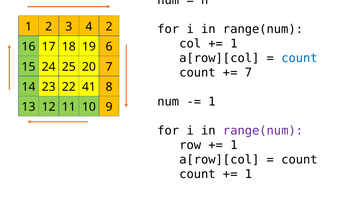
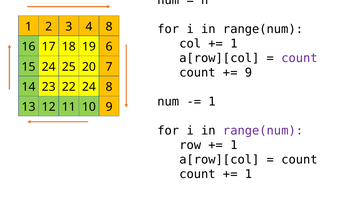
4 2: 2 -> 8 (109, 27)
count colour: blue -> purple (299, 58)
7: 7 -> 9 (248, 73)
22 41: 41 -> 24 (89, 87)
